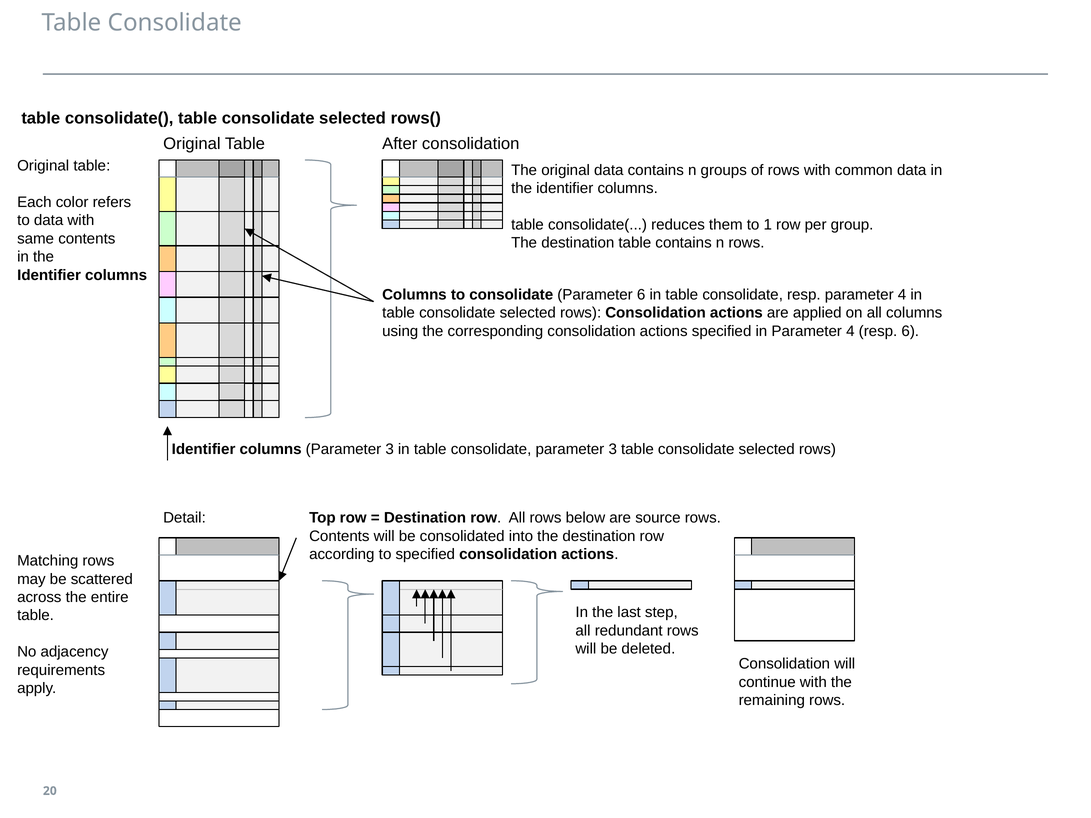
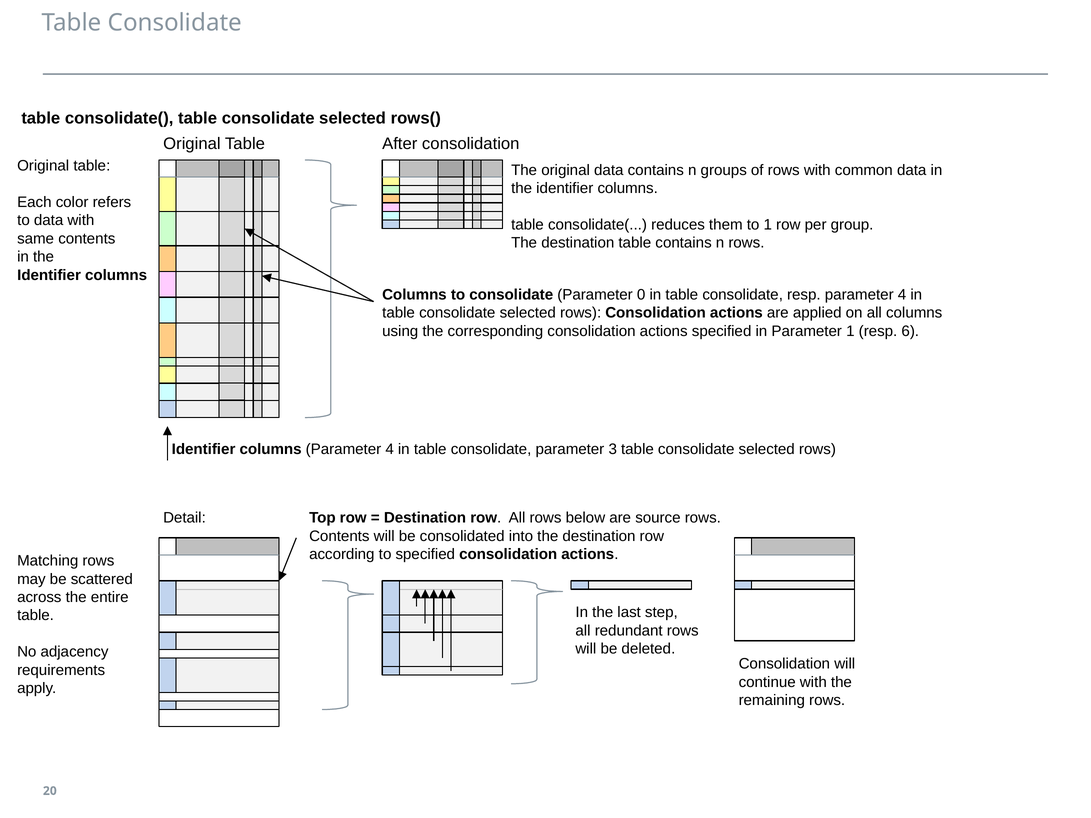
Parameter 6: 6 -> 0 (641, 295)
in Parameter 4: 4 -> 1 (850, 331)
columns Parameter 3: 3 -> 4 (390, 449)
